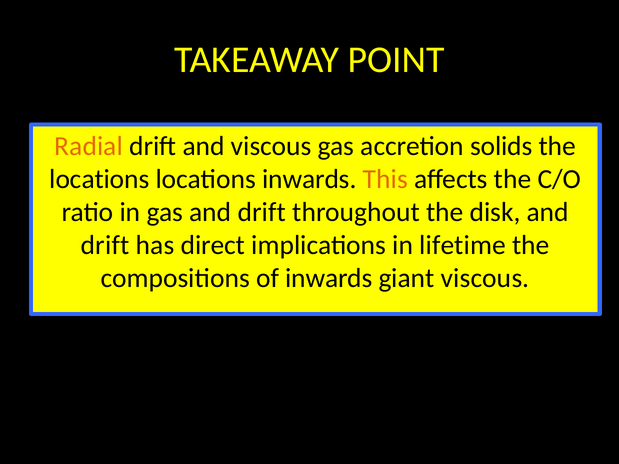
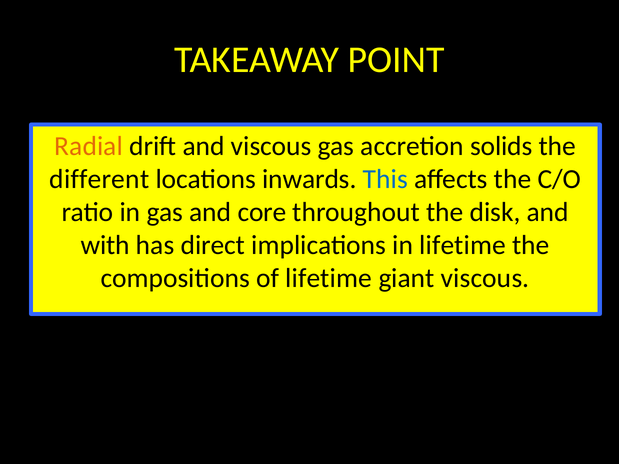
locations: locations -> different (99, 179)
This colour: orange -> blue (385, 179)
gas and drift: drift -> core (262, 212)
drift: drift -> with (105, 245)
of inwards: inwards -> lifetime (329, 278)
